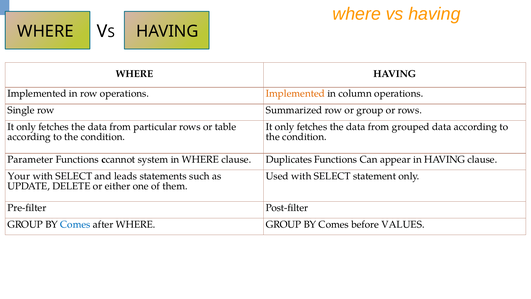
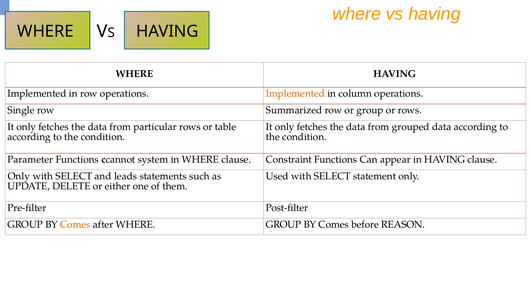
Duplicates: Duplicates -> Constraint (289, 159)
Your: Your -> Only (19, 176)
Comes colour: blue -> orange (75, 224)
VALUES: VALUES -> REASON (403, 224)
